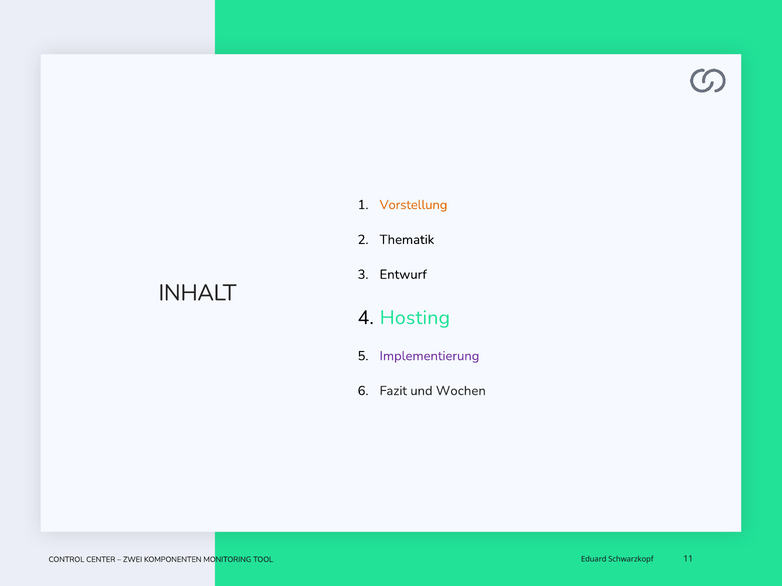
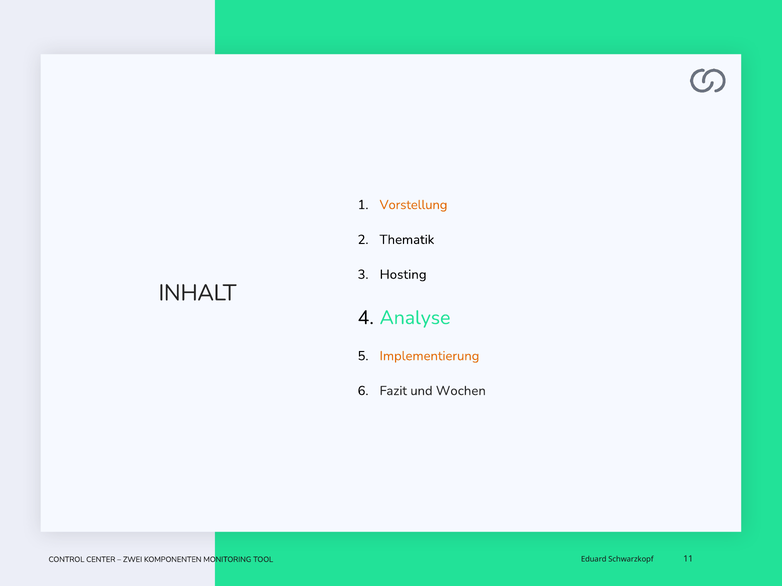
Entwurf: Entwurf -> Hosting (403, 275)
Hosting: Hosting -> Analyse (415, 318)
Implementierung colour: purple -> orange (429, 356)
